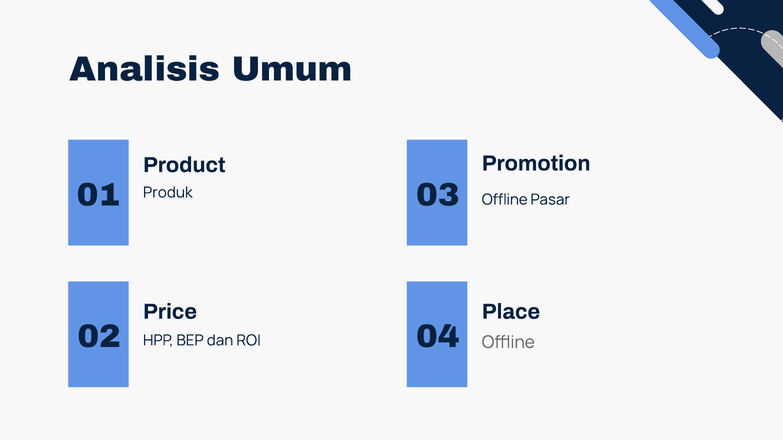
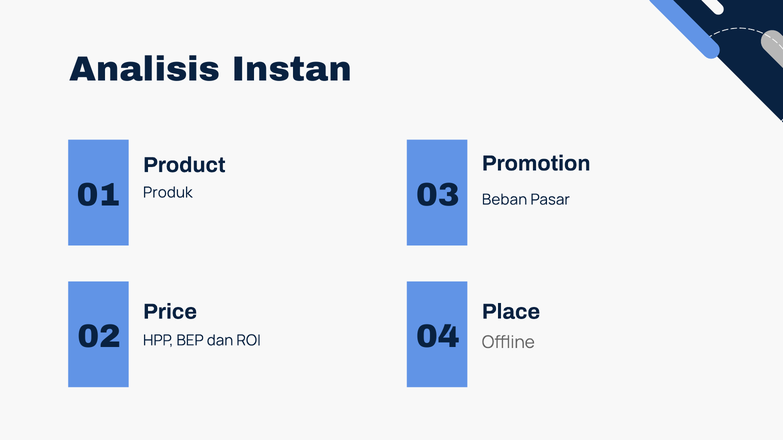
Umum: Umum -> Instan (292, 69)
Offline: Offline -> Beban (505, 200)
